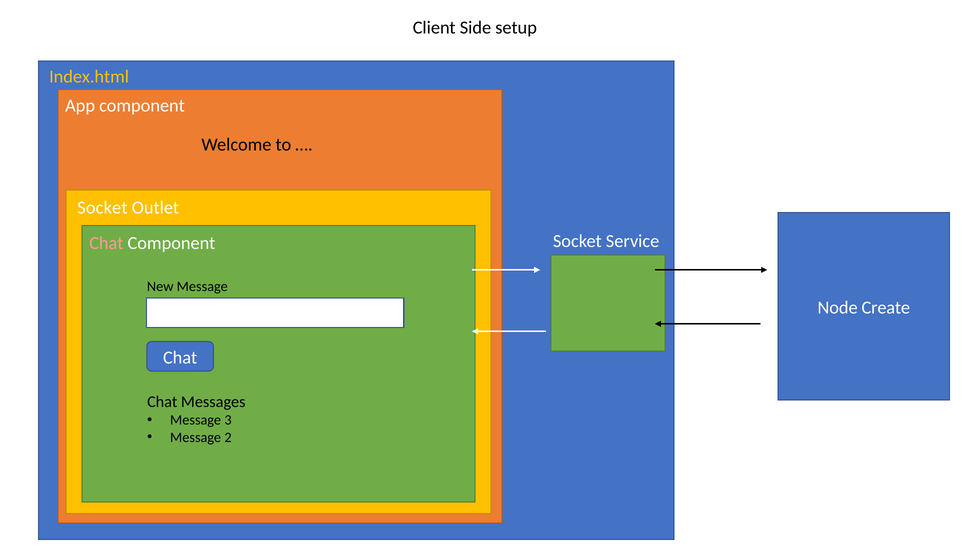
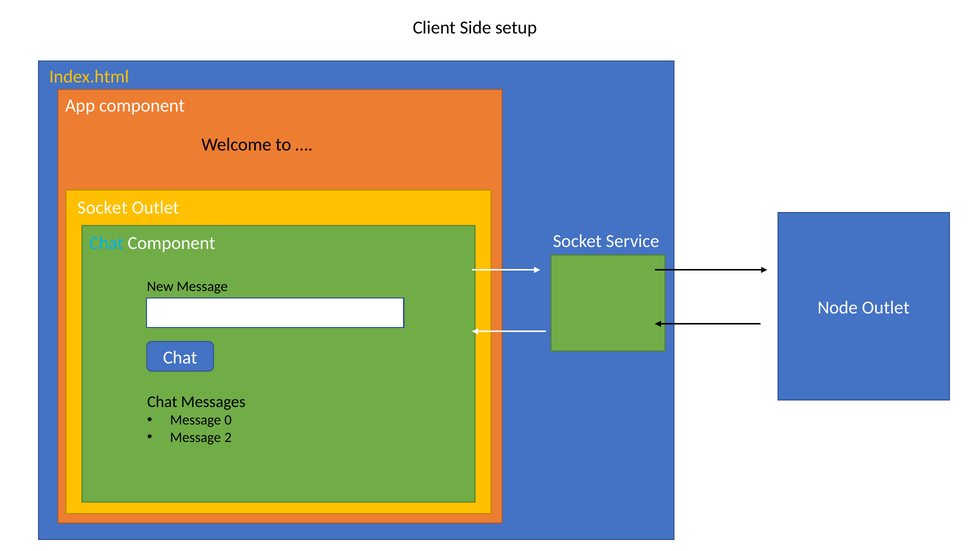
Chat colour: pink -> light blue (106, 243)
Node Create: Create -> Outlet (886, 307)
3: 3 -> 0 (228, 420)
